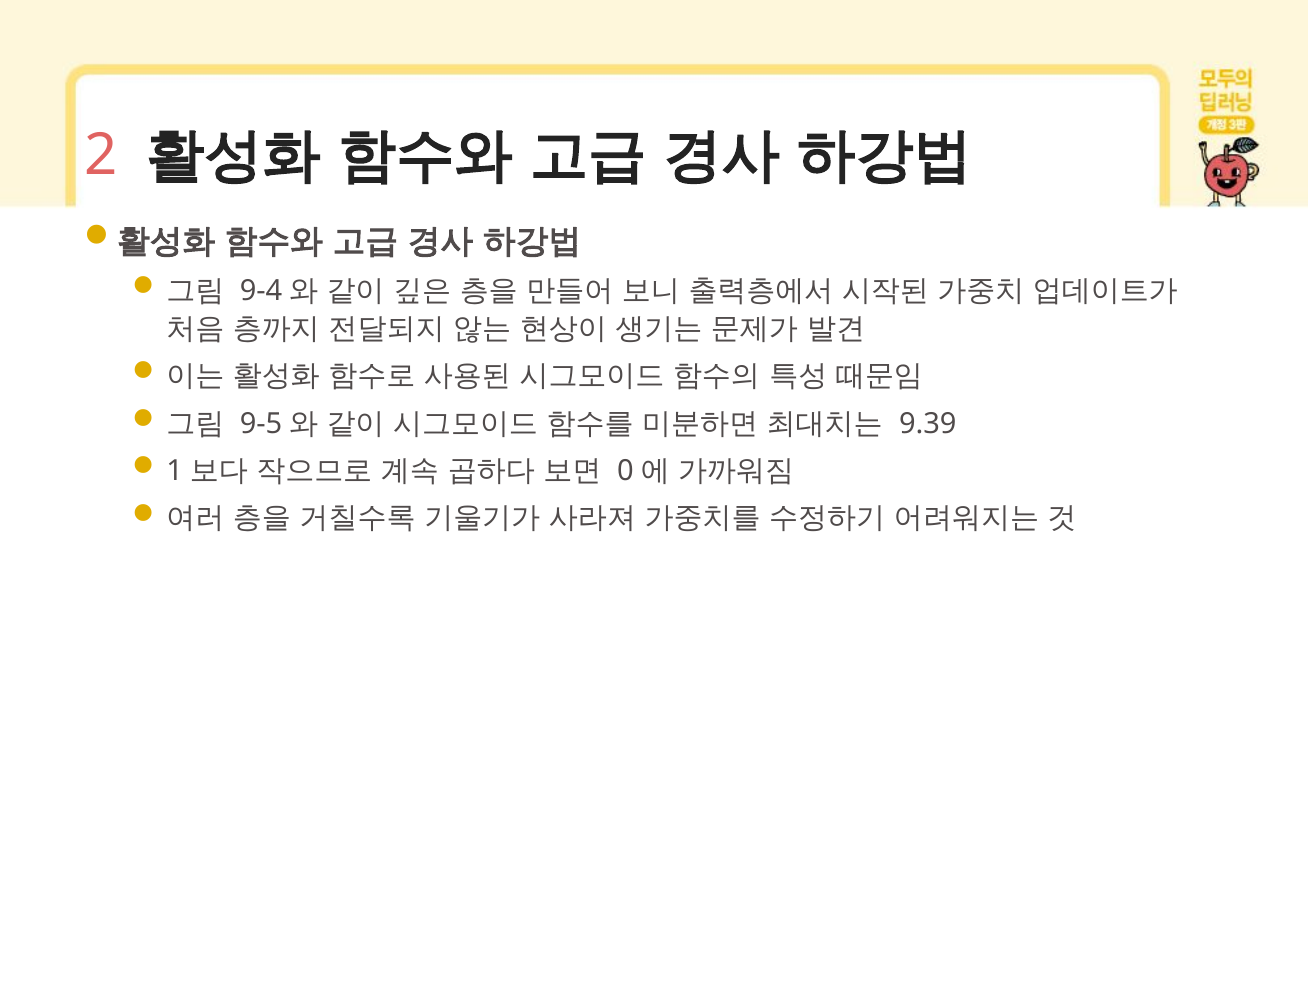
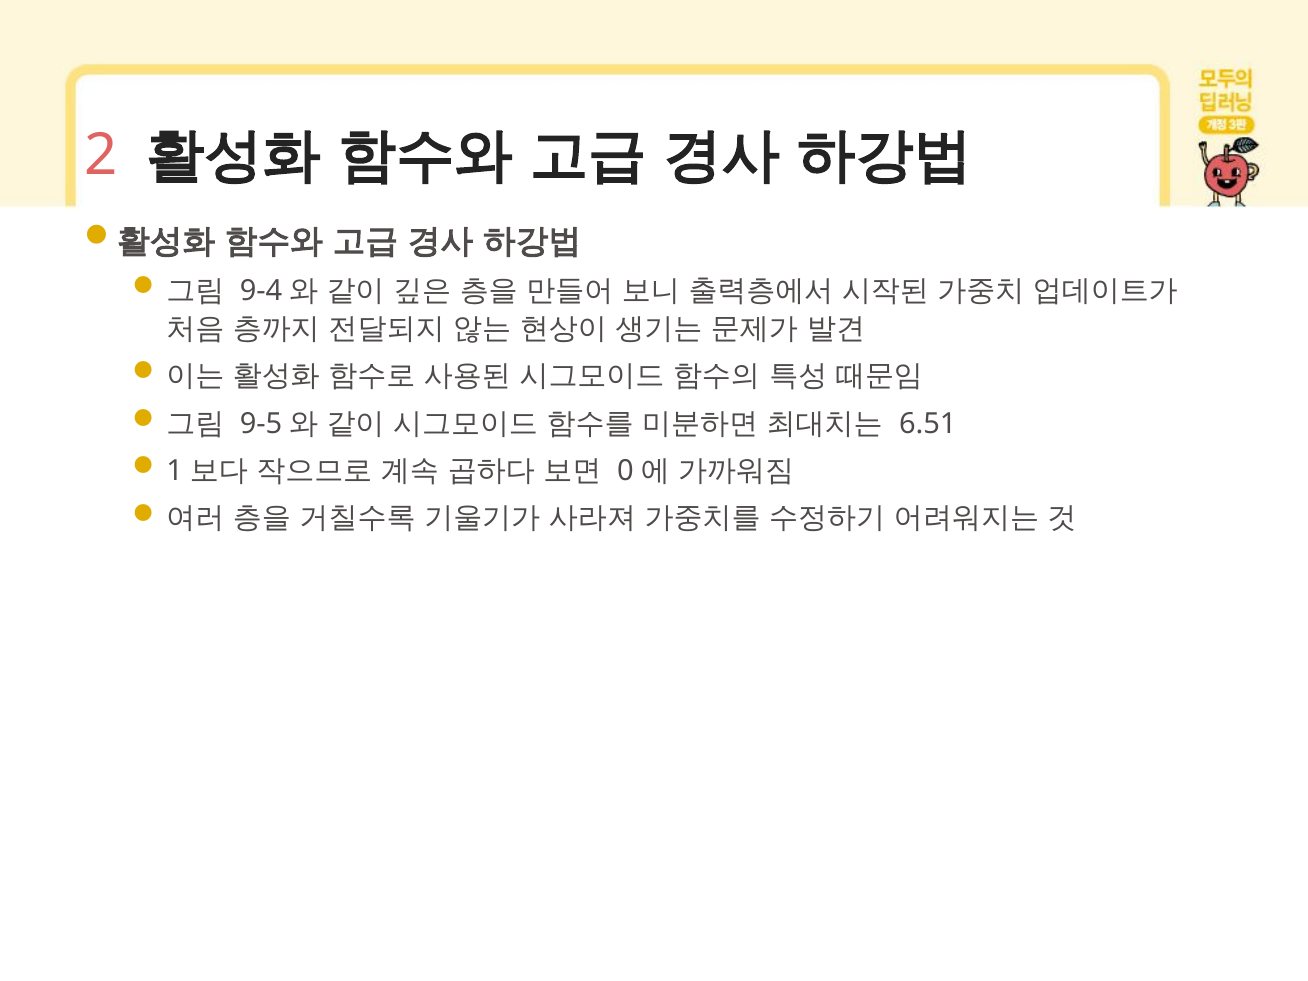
9.39: 9.39 -> 6.51 (928, 424)
